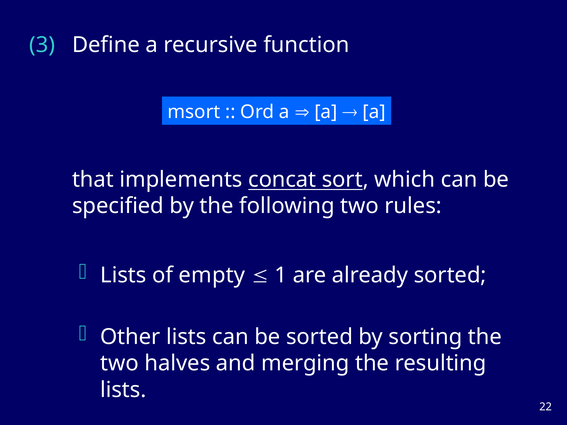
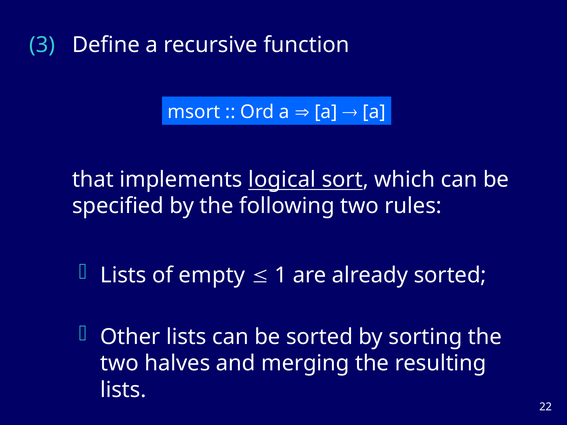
concat: concat -> logical (282, 180)
